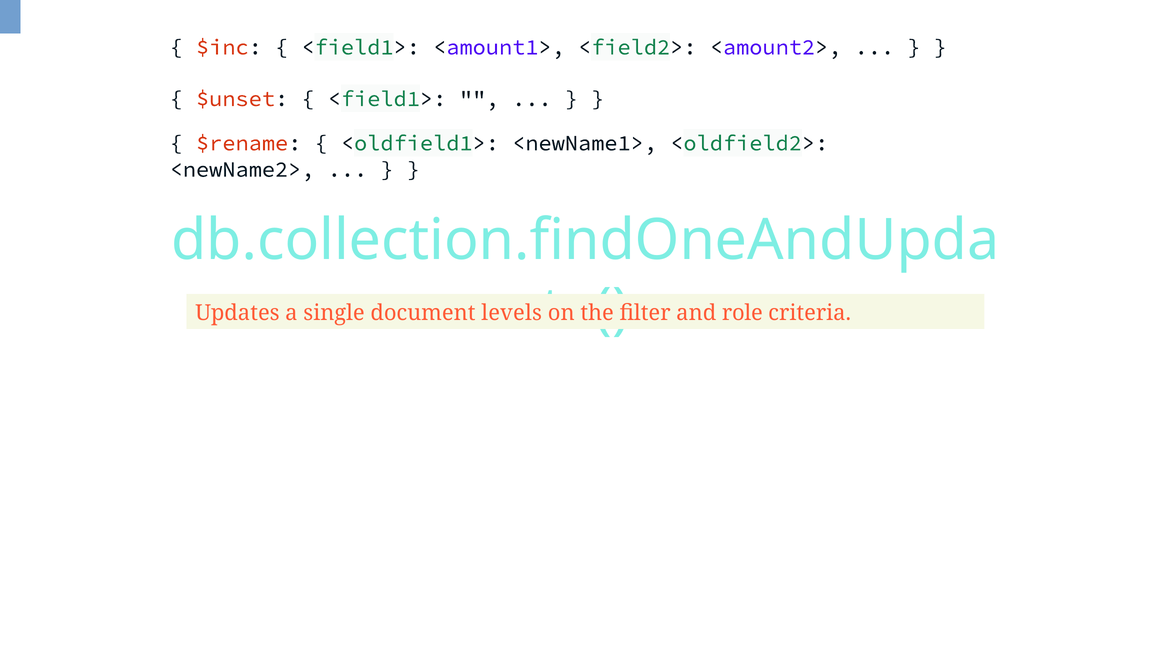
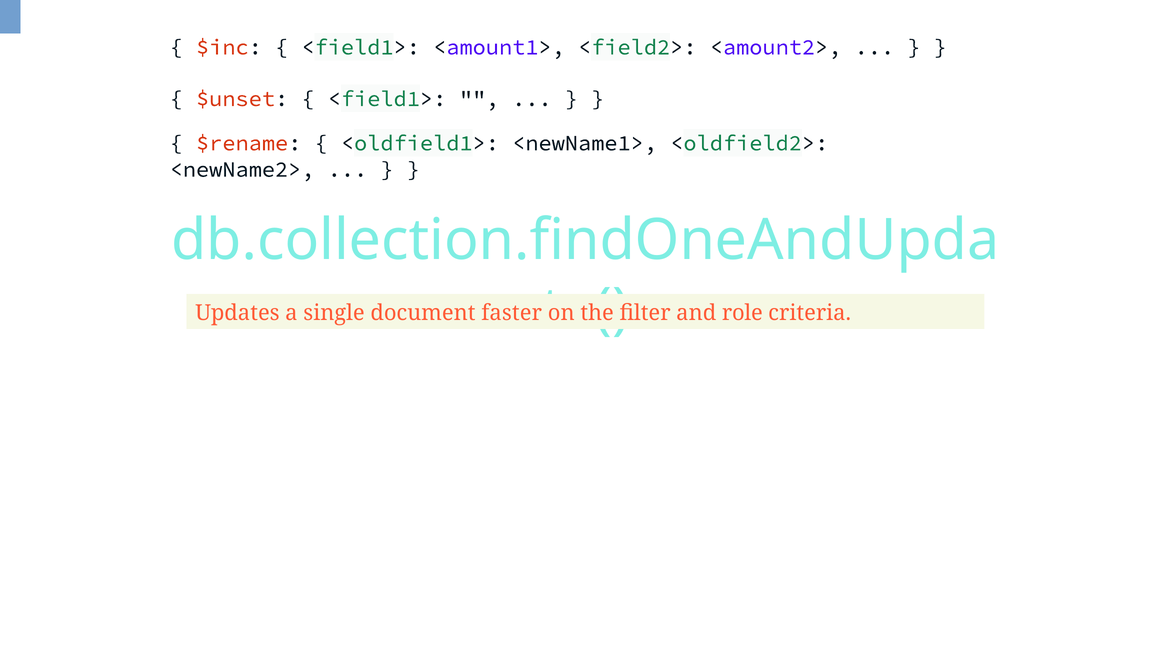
levels: levels -> faster (512, 313)
